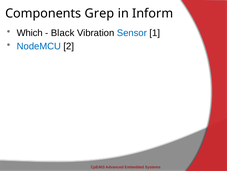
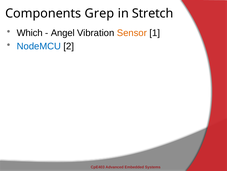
Inform: Inform -> Stretch (153, 13)
Black: Black -> Angel (63, 33)
Sensor colour: blue -> orange (132, 33)
